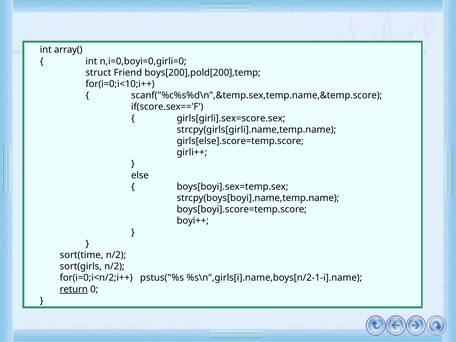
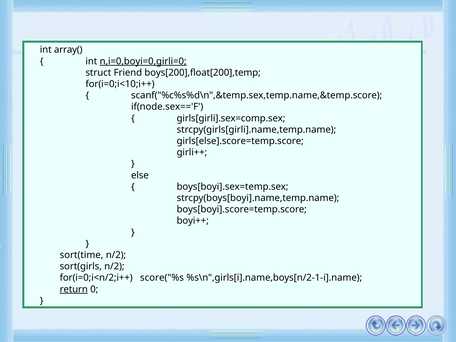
n,i=0,boyi=0,girli=0 underline: none -> present (143, 61)
boys[200],pold[200],temp: boys[200],pold[200],temp -> boys[200],float[200],temp (203, 73)
if(score.sex=='F: if(score.sex=='F -> if(node.sex=='F (167, 107)
girls[girli].sex=score.sex: girls[girli].sex=score.sex -> girls[girli].sex=comp.sex (231, 118)
pstus("%s: pstus("%s -> score("%s (162, 278)
